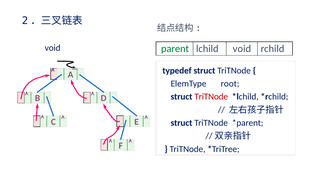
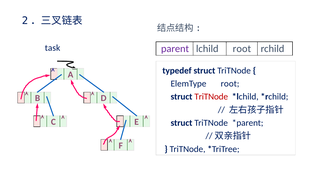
void: void -> task (53, 48)
parent colour: green -> purple (175, 49)
lchild void: void -> root (242, 49)
